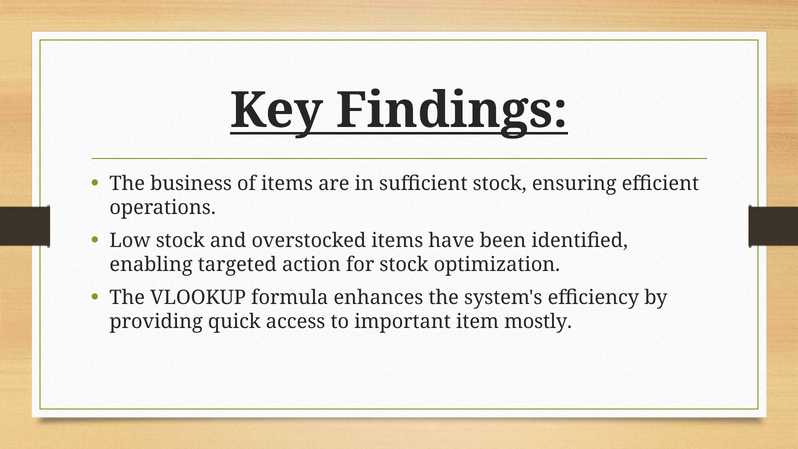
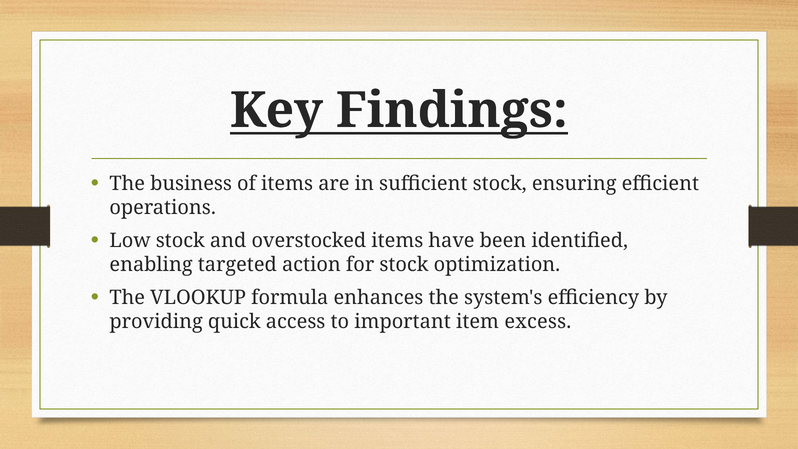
mostly: mostly -> excess (538, 321)
